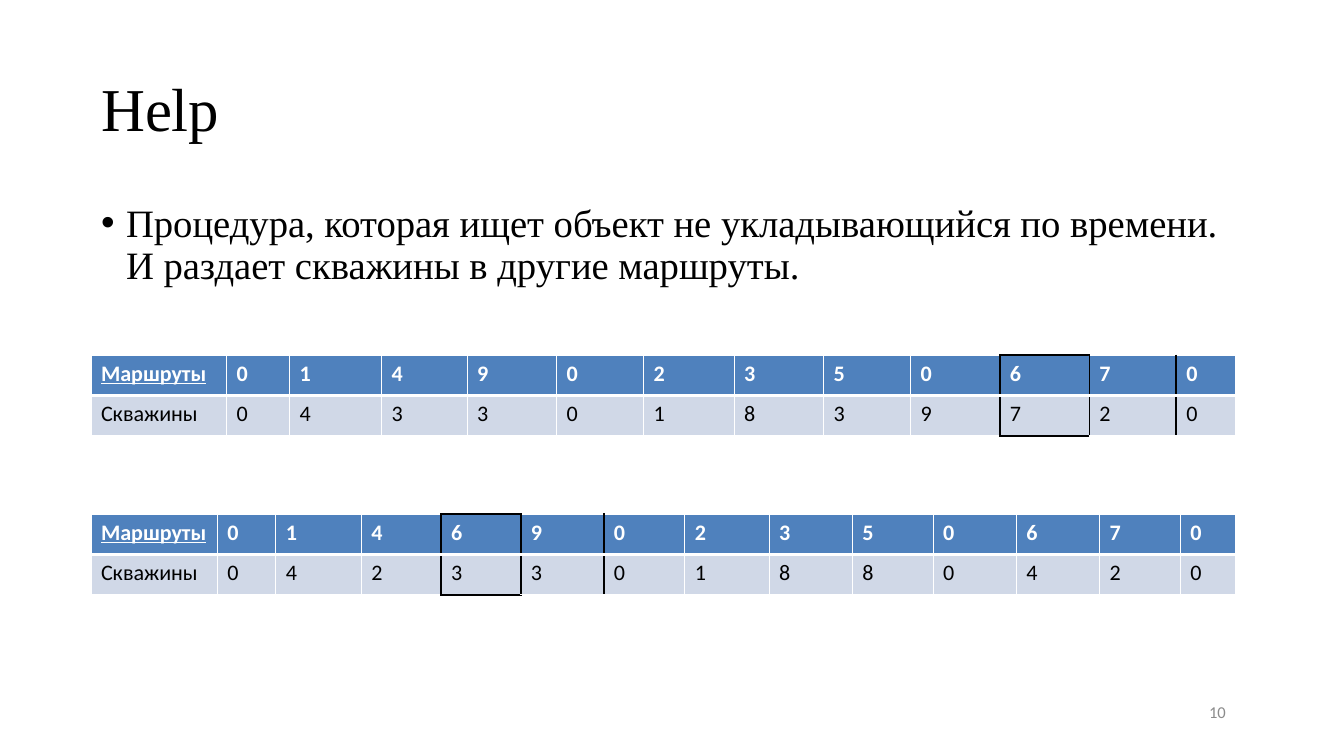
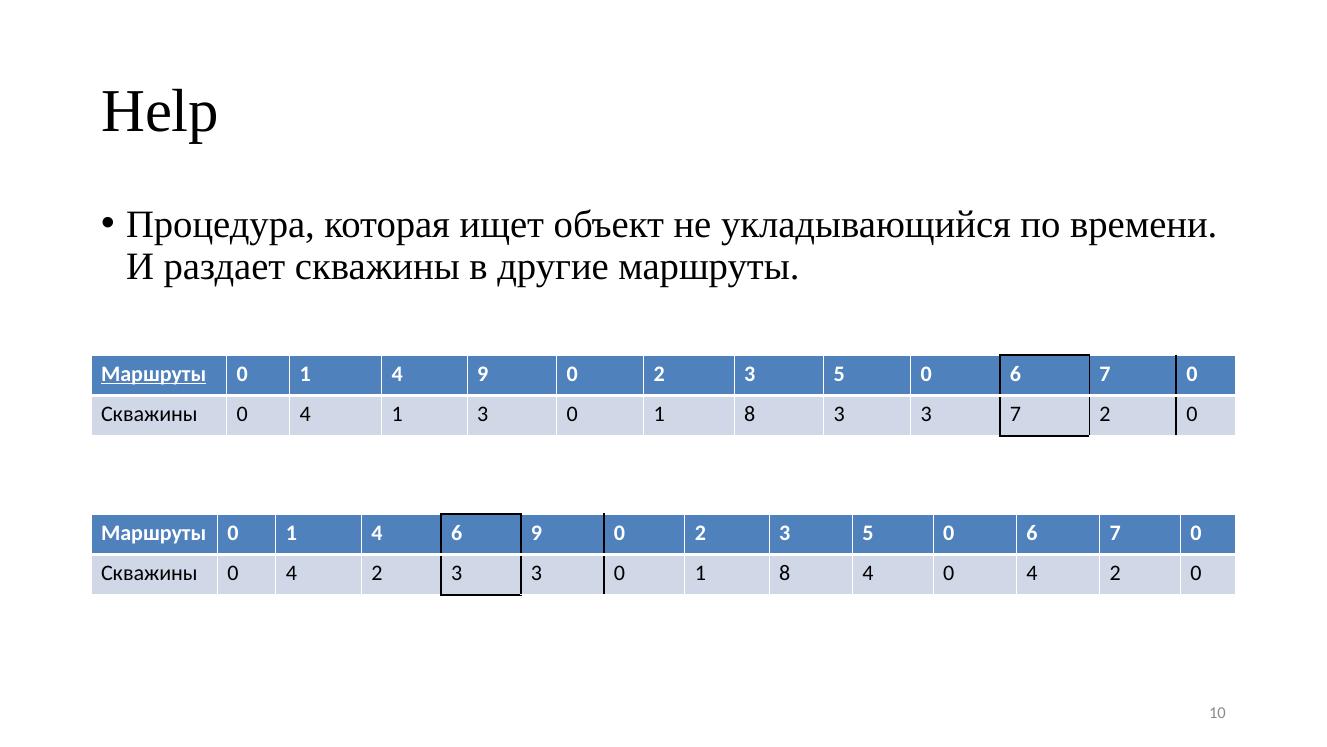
4 3: 3 -> 1 (397, 414)
8 3 9: 9 -> 3 (926, 414)
Маршруты underline: present -> none (154, 532)
8 8: 8 -> 4 (868, 573)
